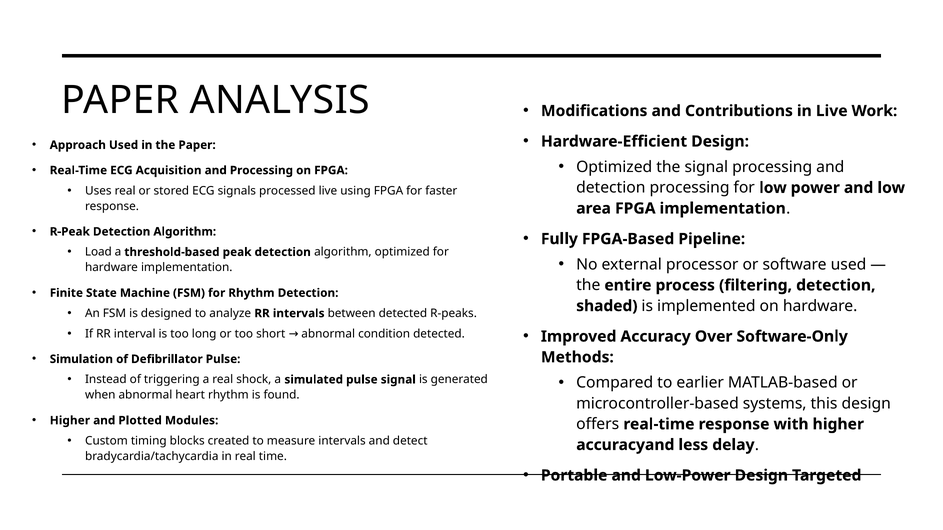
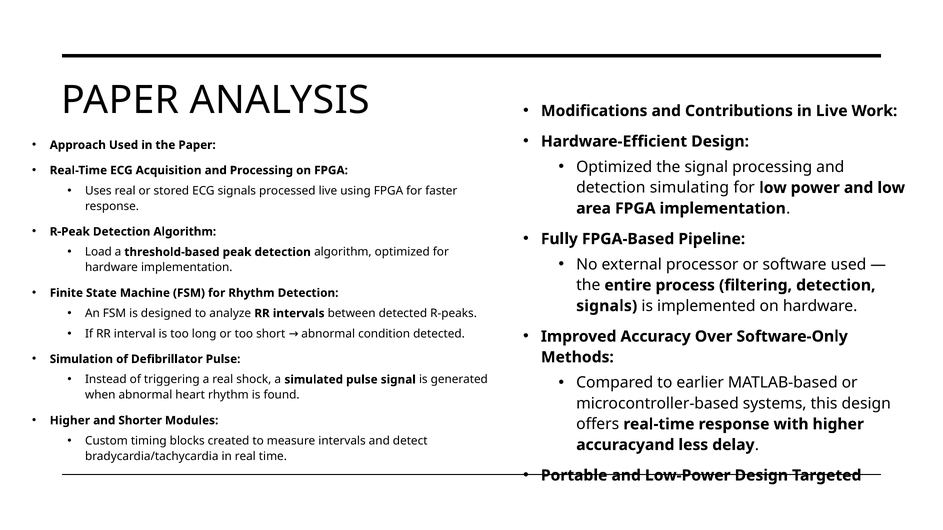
detection processing: processing -> simulating (689, 188)
shaded: shaded -> signals (607, 306)
Plotted: Plotted -> Shorter (140, 421)
